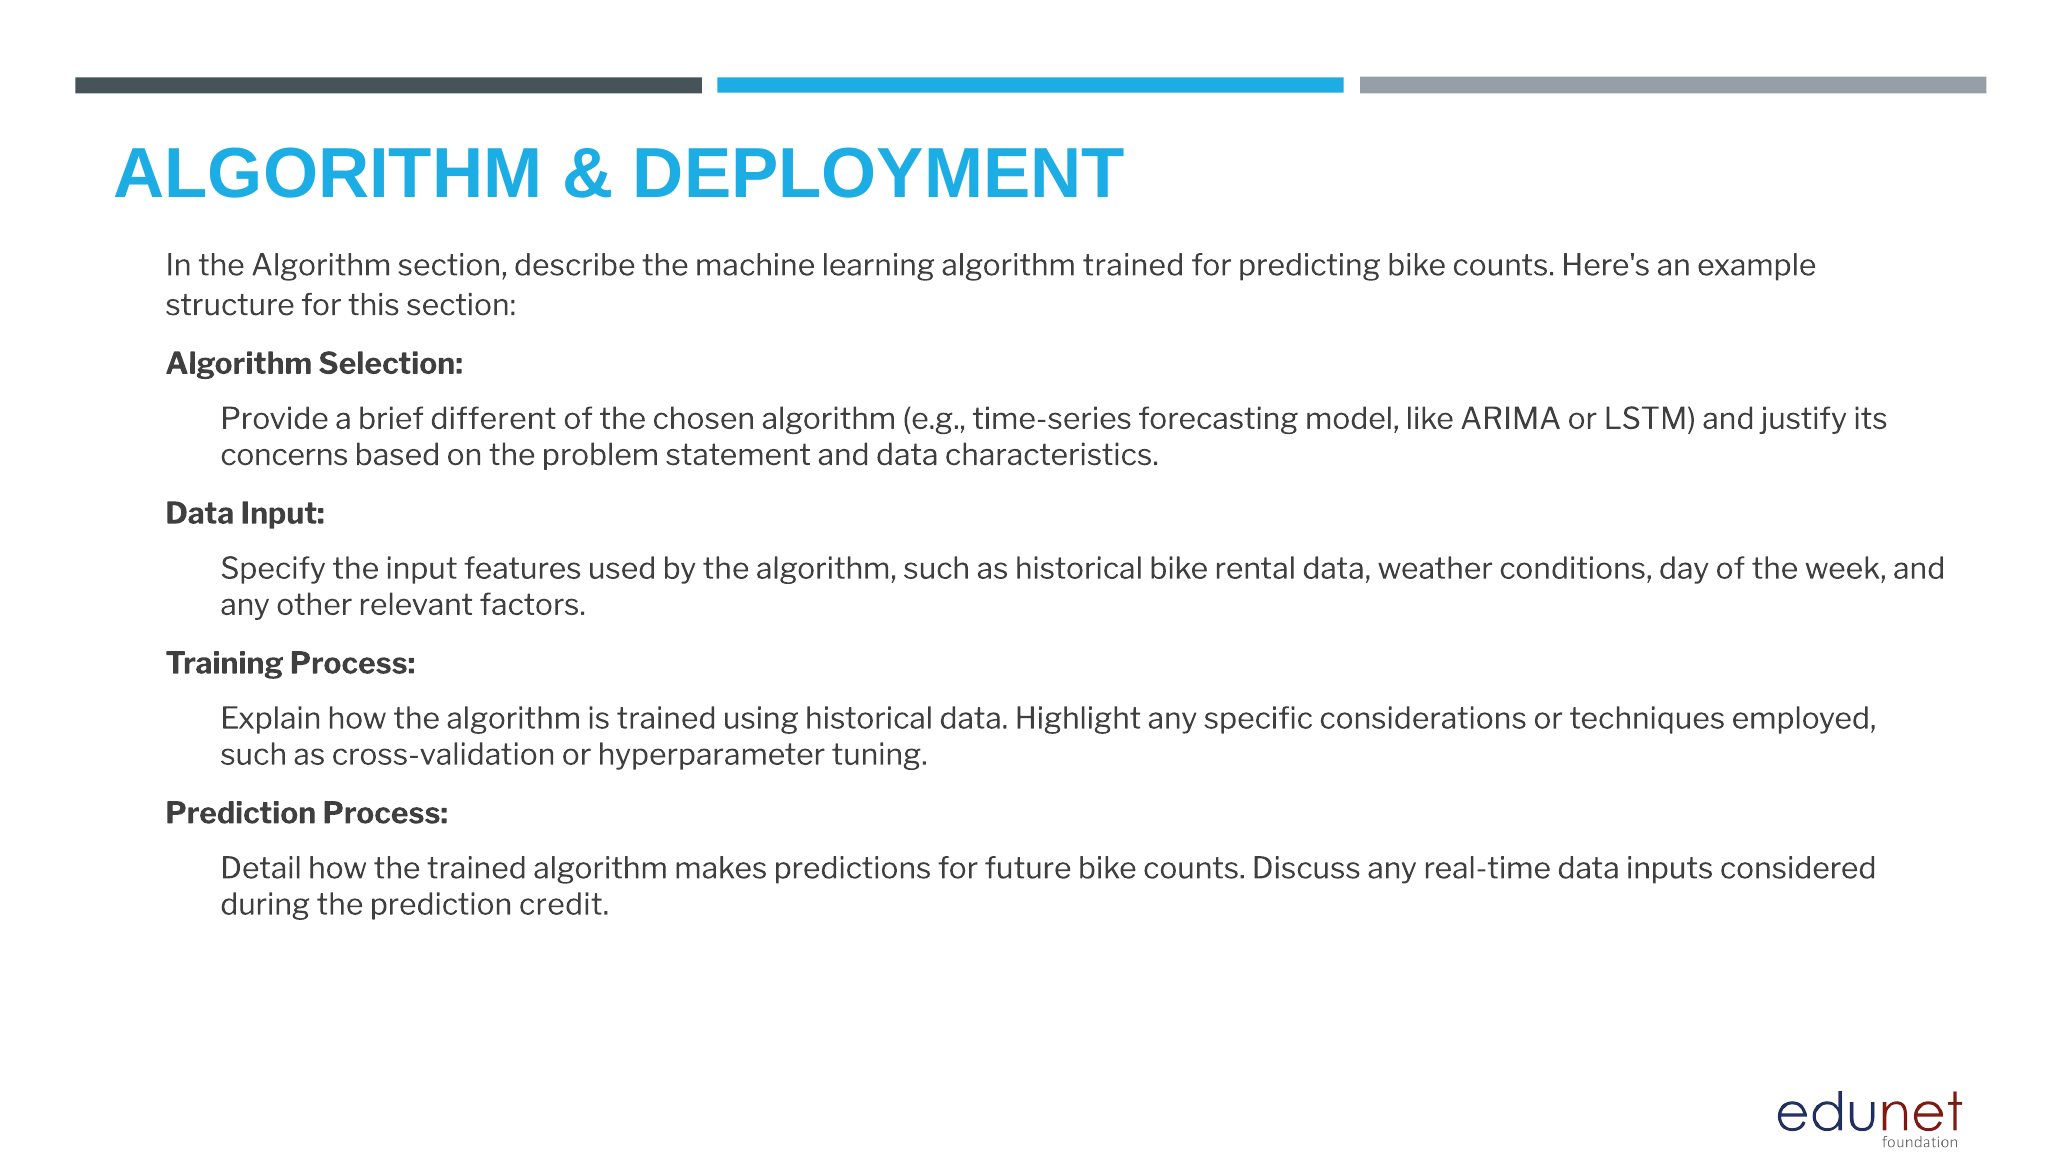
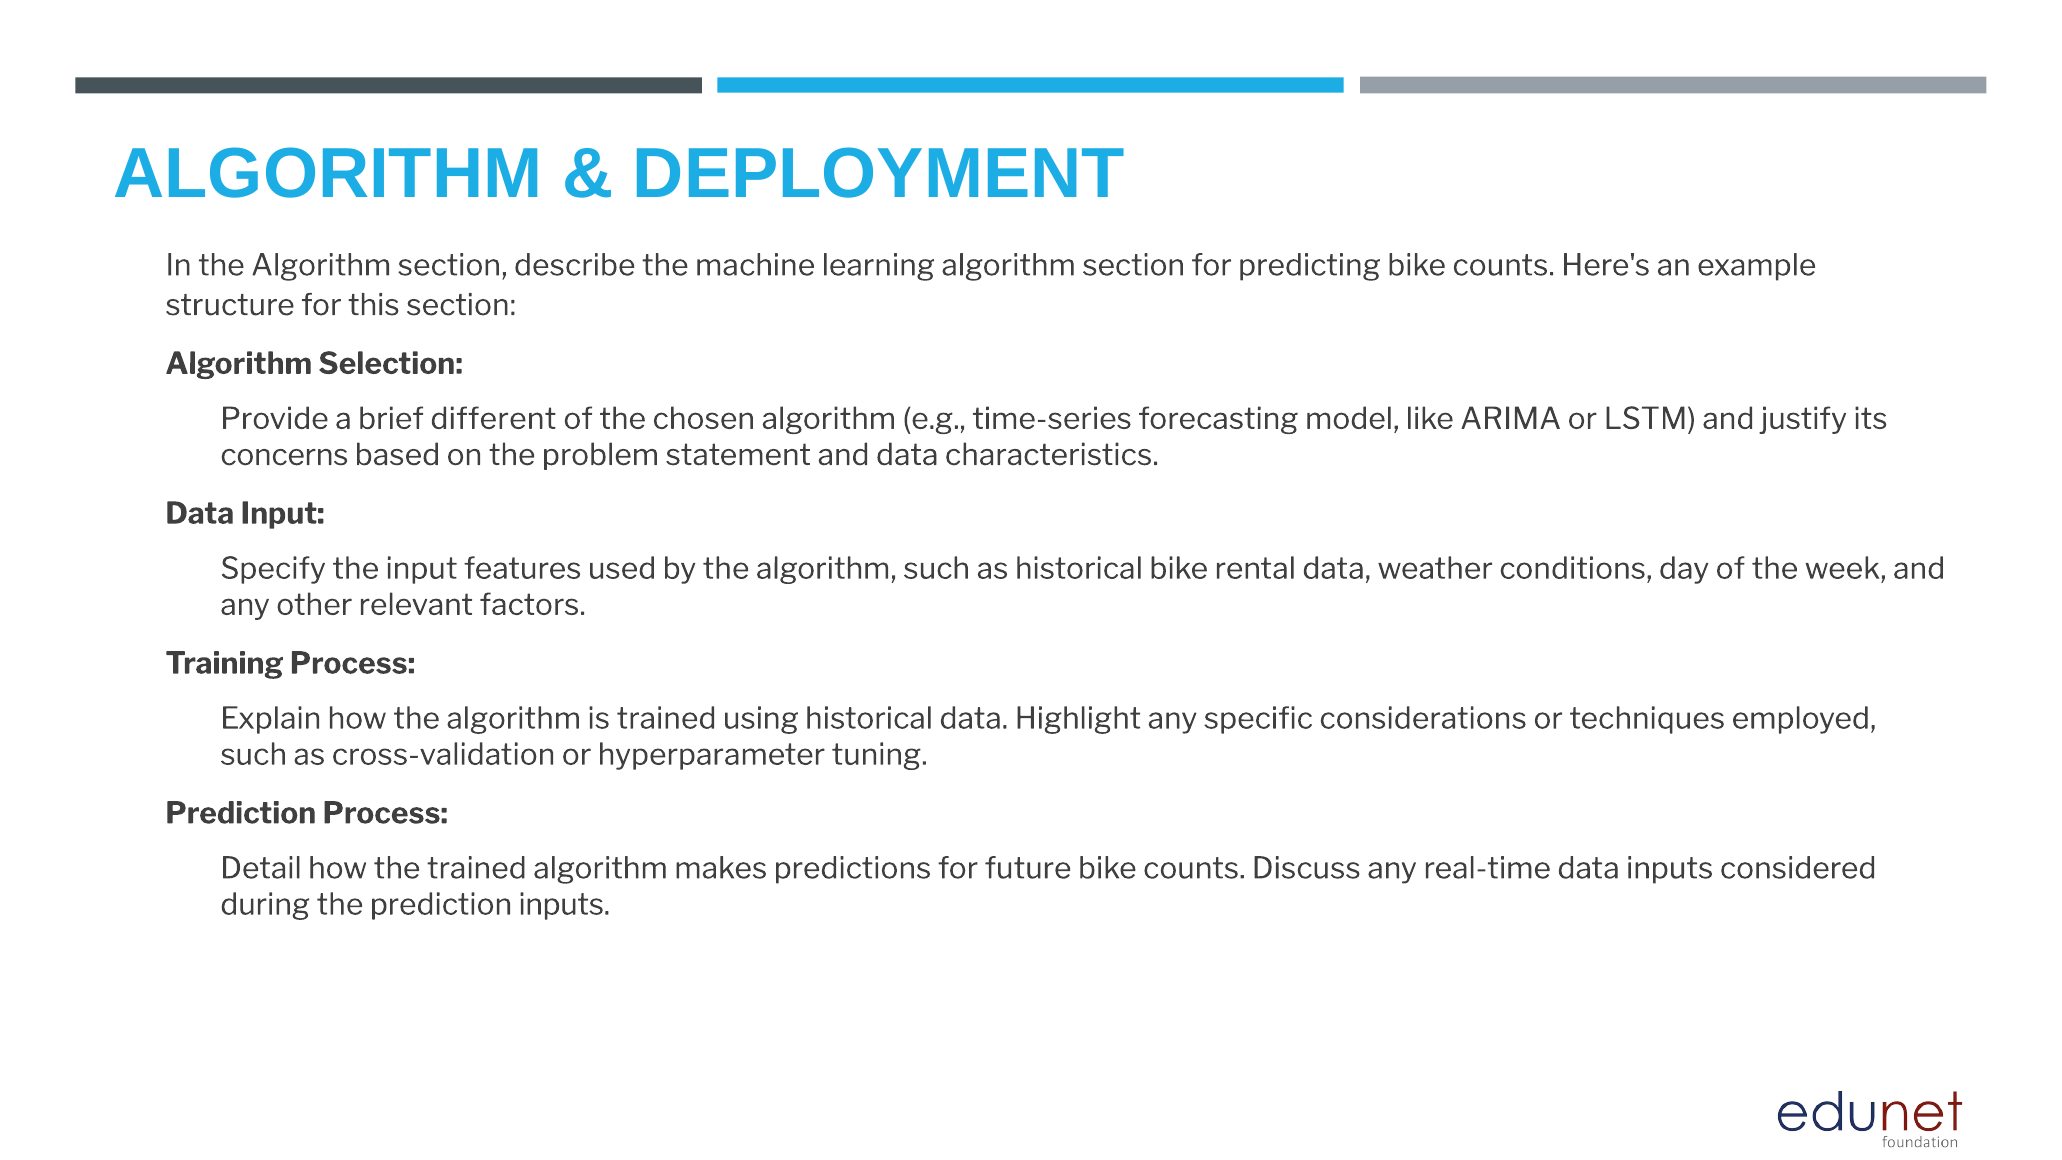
learning algorithm trained: trained -> section (1134, 265)
prediction credit: credit -> inputs (564, 905)
